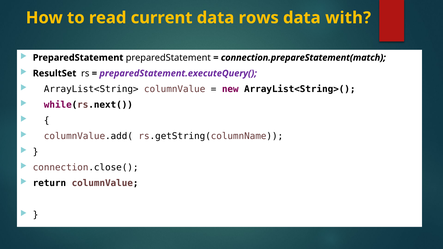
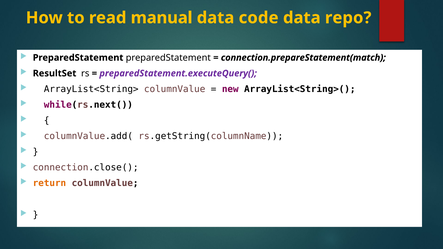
current: current -> manual (162, 18)
rows: rows -> code (259, 18)
with: with -> repo (348, 18)
return colour: black -> orange (49, 183)
